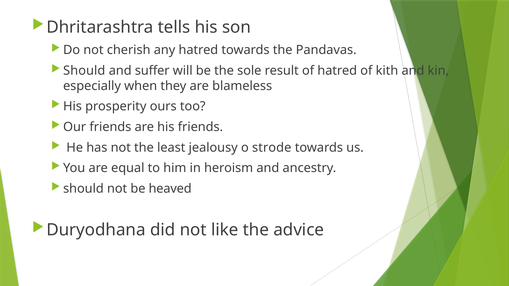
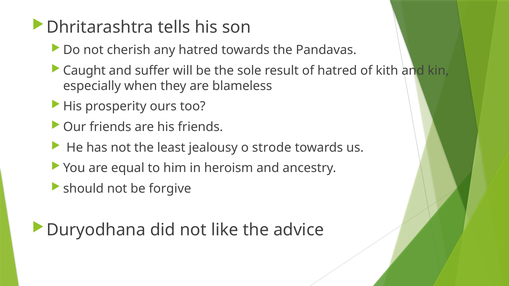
Should: Should -> Caught (84, 71)
heaved: heaved -> forgive (170, 189)
